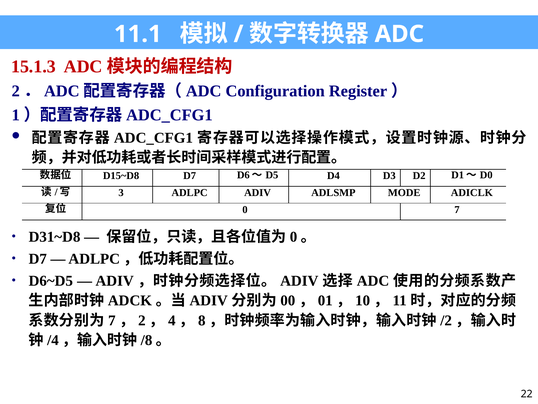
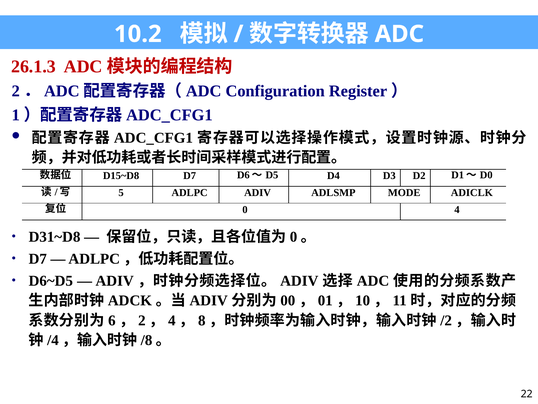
11.1: 11.1 -> 10.2 (138, 34)
15.1.3: 15.1.3 -> 26.1.3 (33, 66)
3: 3 -> 5 (121, 192)
0 7: 7 -> 4 (457, 209)
7: 7 -> 6 (112, 320)
